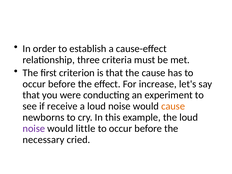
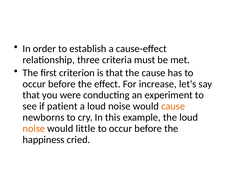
receive: receive -> patient (62, 106)
noise colour: purple -> orange (34, 129)
necessary: necessary -> happiness (44, 140)
